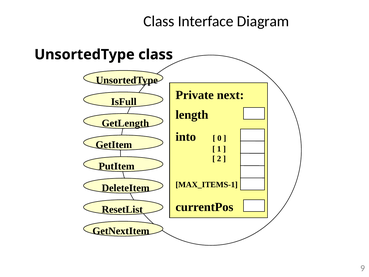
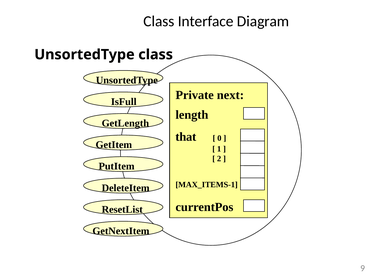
into: into -> that (186, 137)
